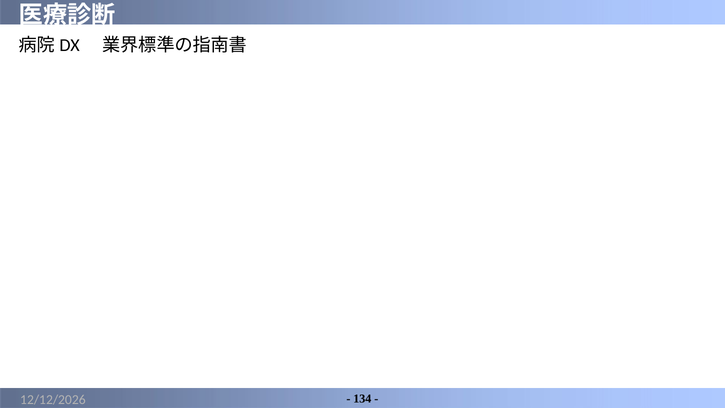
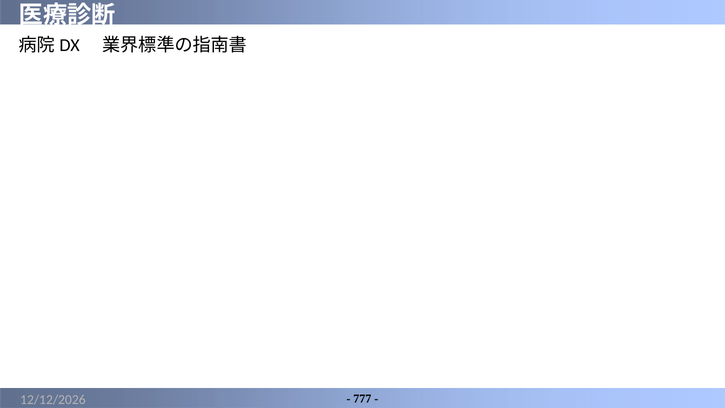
134: 134 -> 777 (362, 399)
